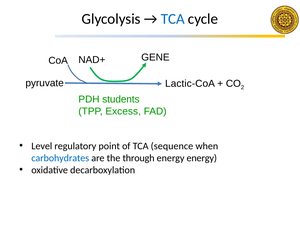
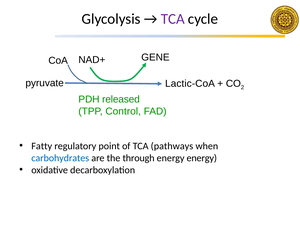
TCA colour: blue -> purple (173, 19)
students: students -> released (121, 99)
Excess: Excess -> Control (123, 111)
Level: Level -> Fatty (42, 146)
sequence: sequence -> pathways (172, 146)
